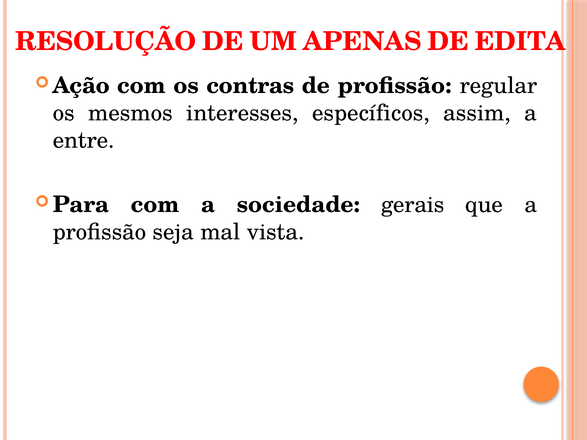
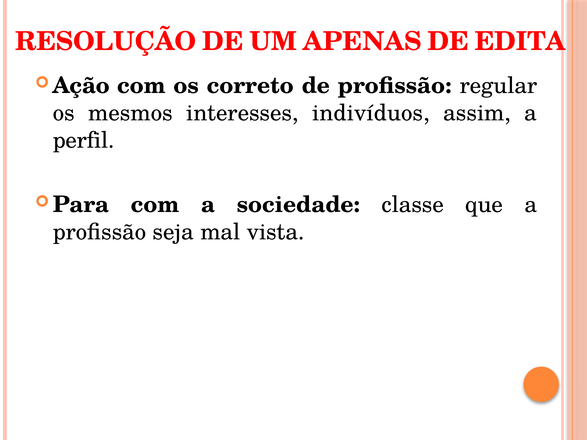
contras: contras -> correto (250, 86)
específicos: específicos -> indivíduos (371, 113)
entre: entre -> perfil (84, 140)
gerais: gerais -> classe (413, 205)
